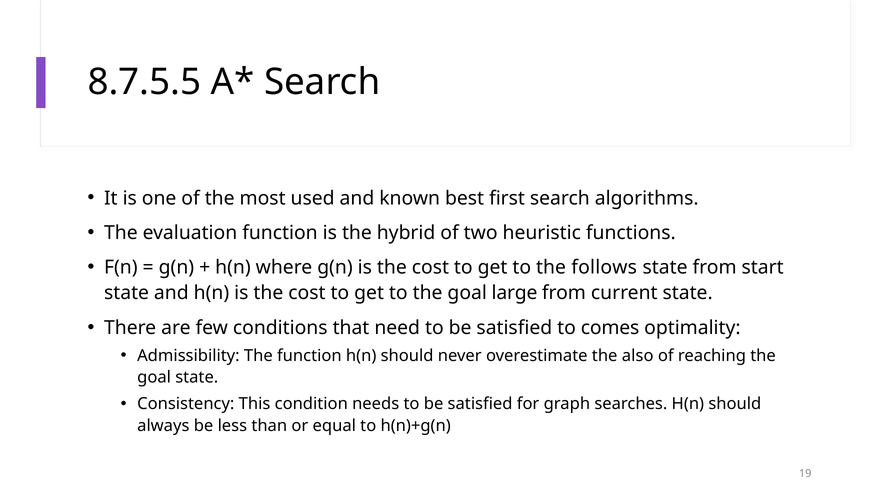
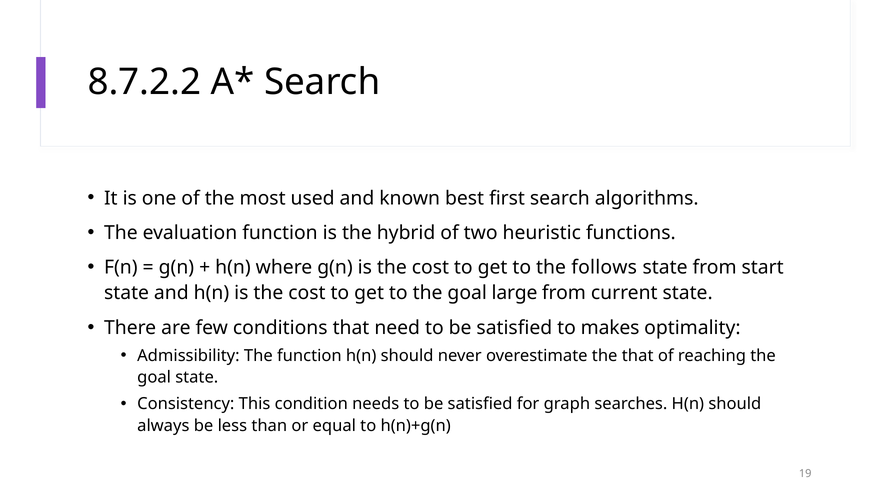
8.7.5.5: 8.7.5.5 -> 8.7.2.2 (144, 82)
comes: comes -> makes (610, 328)
the also: also -> that (638, 356)
